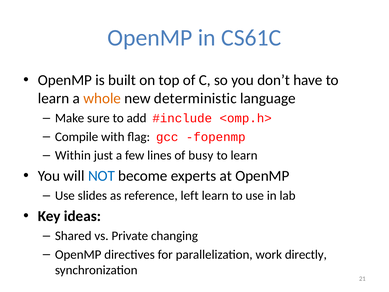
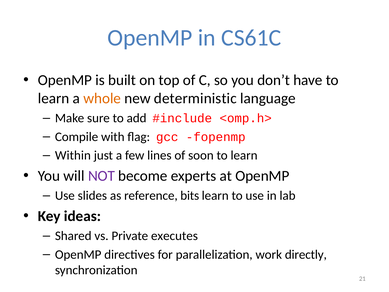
busy: busy -> soon (201, 155)
NOT colour: blue -> purple (101, 176)
left: left -> bits (190, 195)
changing: changing -> executes (174, 236)
